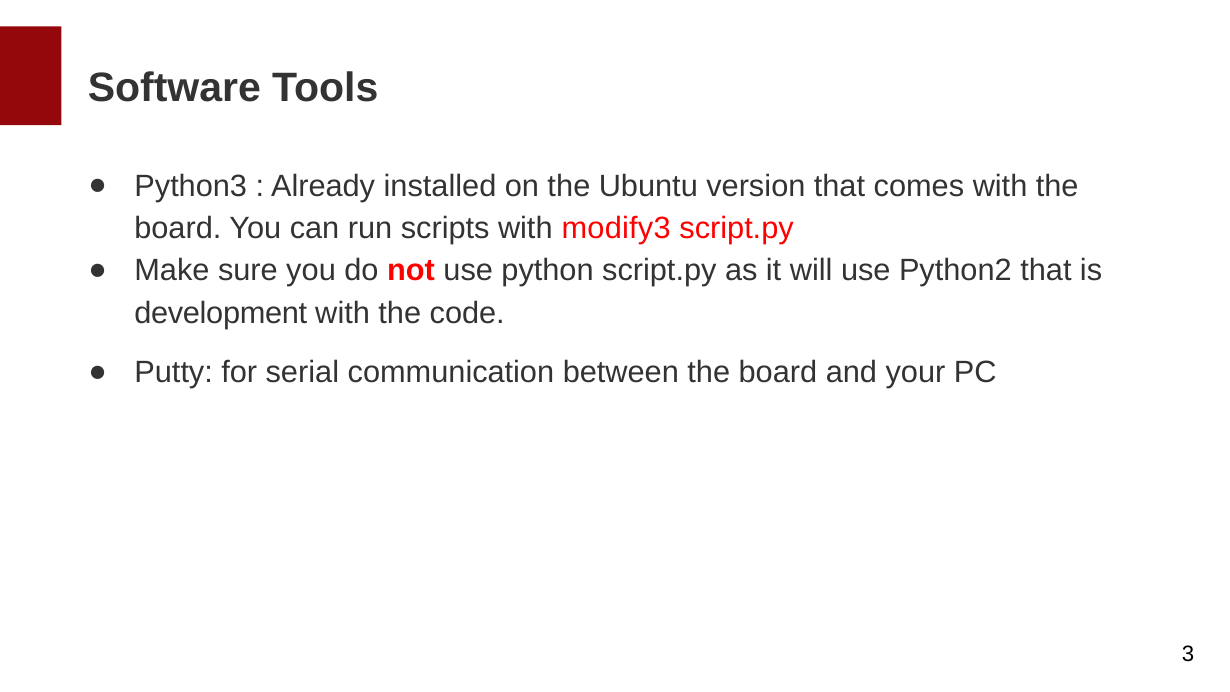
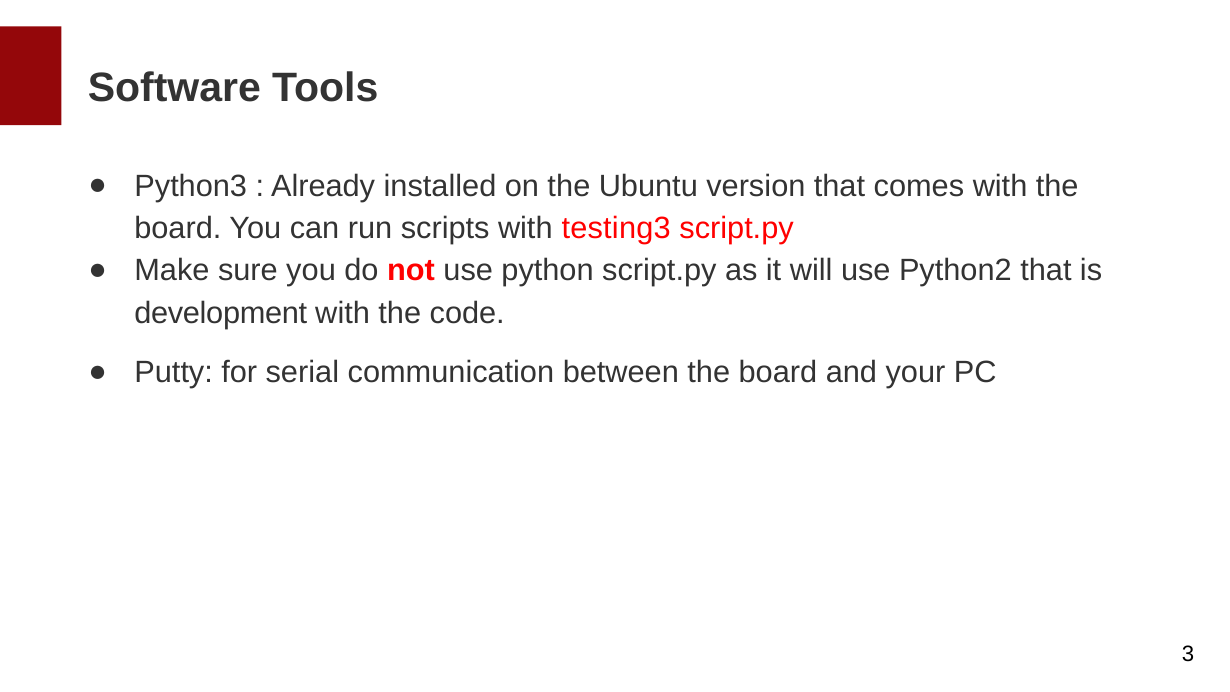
modify3: modify3 -> testing3 (616, 228)
